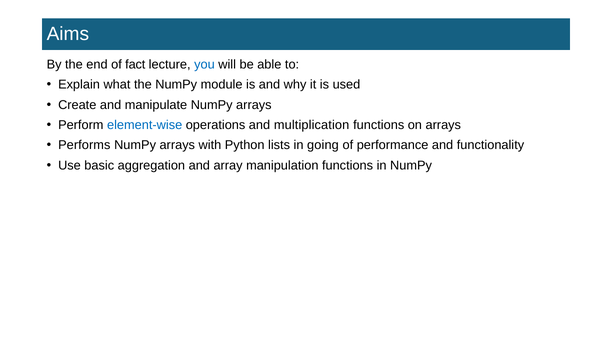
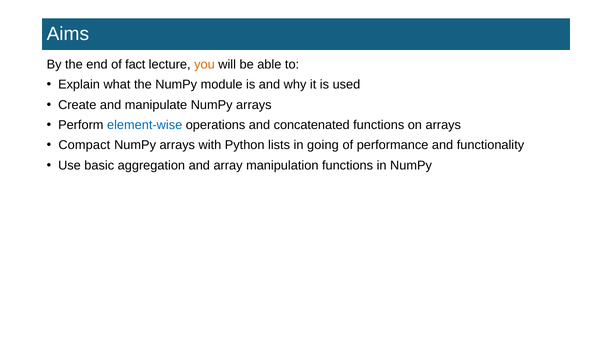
you colour: blue -> orange (204, 65)
multiplication: multiplication -> concatenated (312, 125)
Performs: Performs -> Compact (84, 145)
